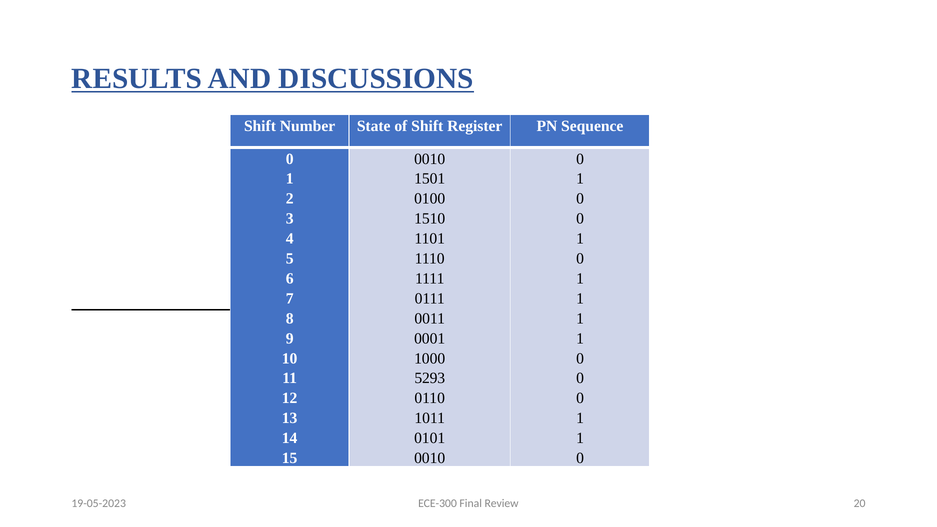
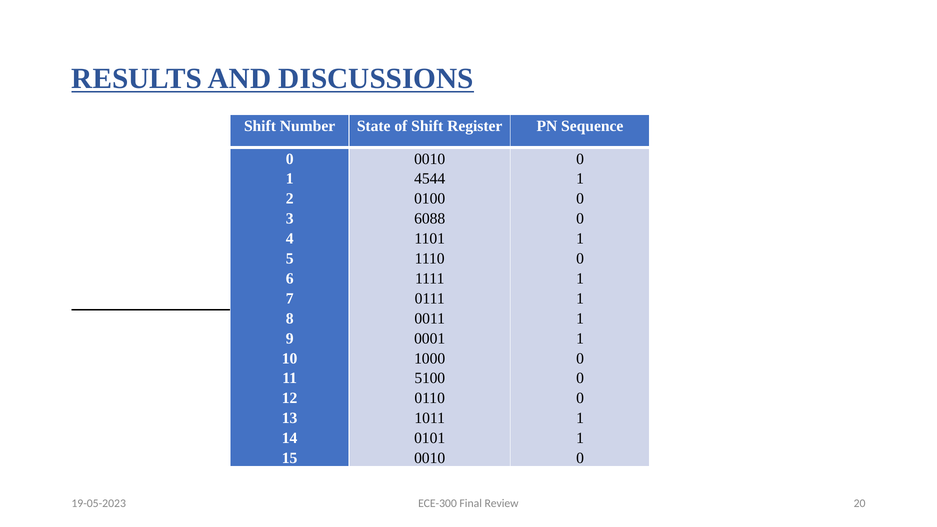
1501: 1501 -> 4544 (430, 179)
1510: 1510 -> 6088 (430, 219)
5293: 5293 -> 5100 (430, 378)
